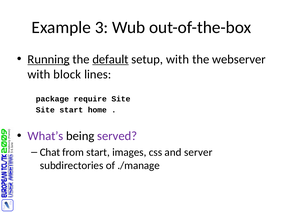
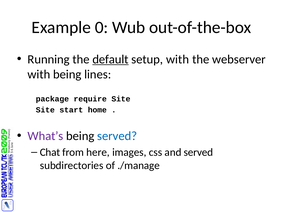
3: 3 -> 0 (102, 27)
Running underline: present -> none (49, 59)
with block: block -> being (67, 74)
served colour: purple -> blue (117, 136)
from start: start -> here (98, 152)
and server: server -> served (198, 152)
